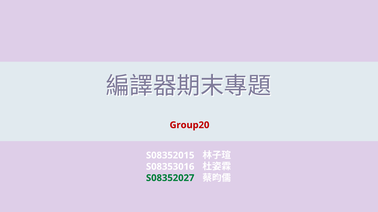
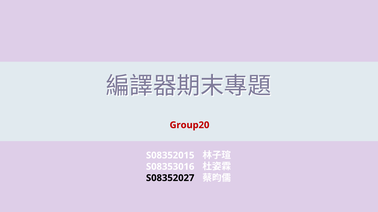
S08352027 colour: green -> black (170, 178)
